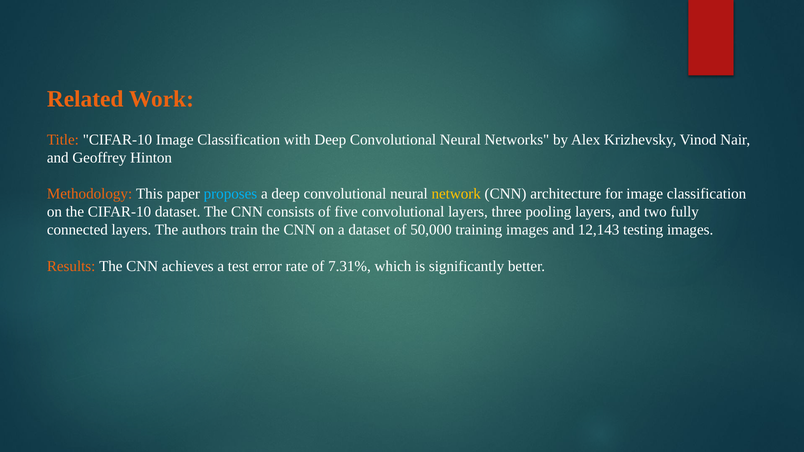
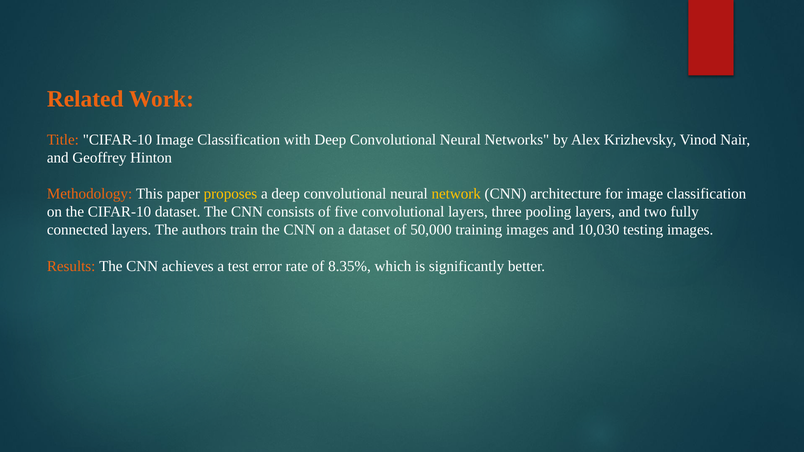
proposes colour: light blue -> yellow (230, 194)
12,143: 12,143 -> 10,030 (599, 230)
7.31%: 7.31% -> 8.35% (349, 266)
